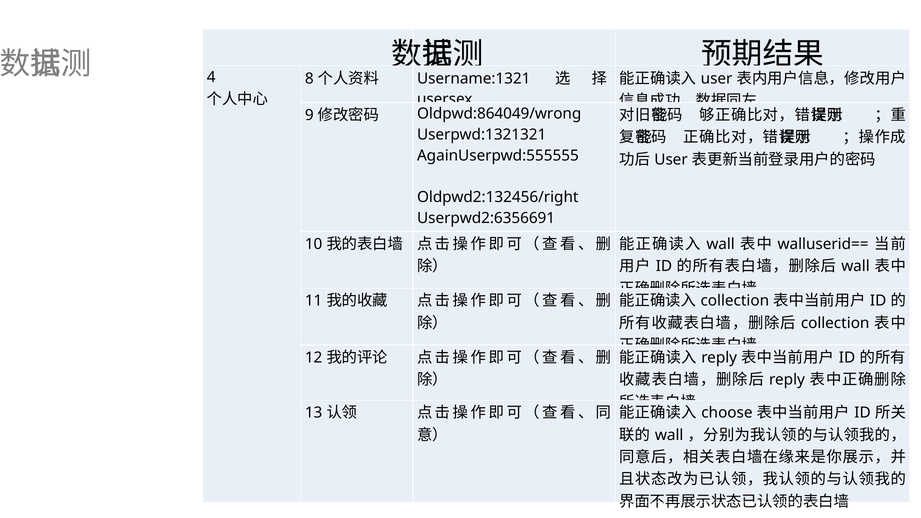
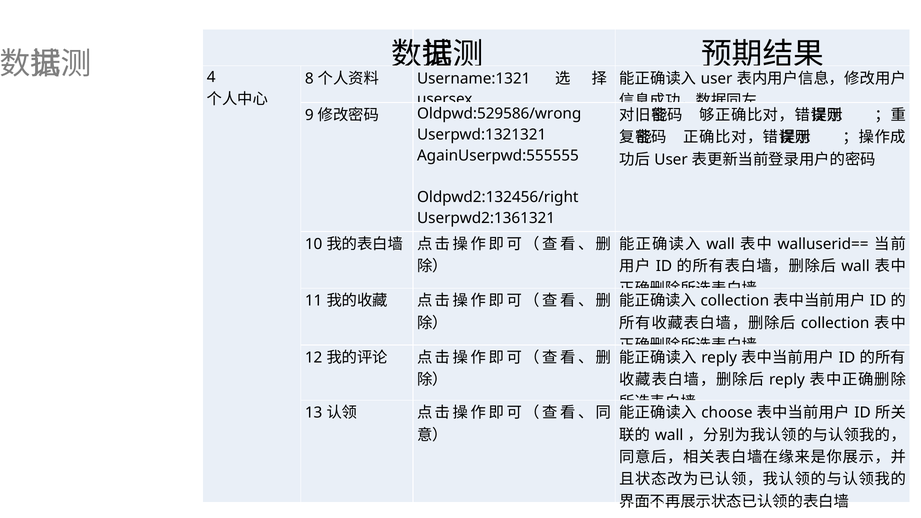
Oldpwd:864049/wrong: Oldpwd:864049/wrong -> Oldpwd:529586/wrong (499, 114)
Userpwd2:6356691: Userpwd2:6356691 -> Userpwd2:1361321 (486, 218)
